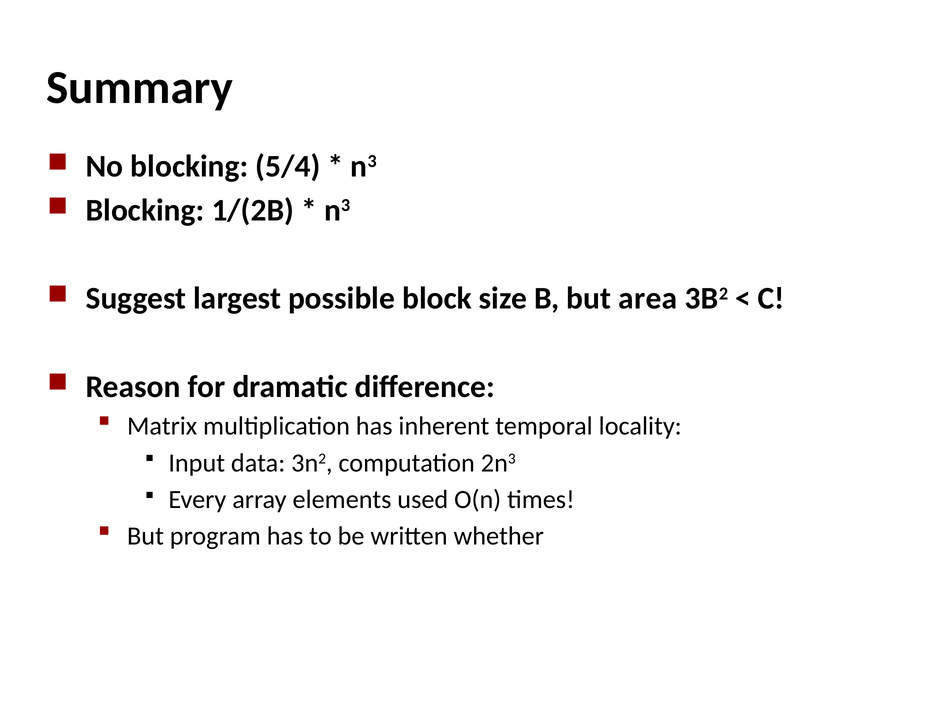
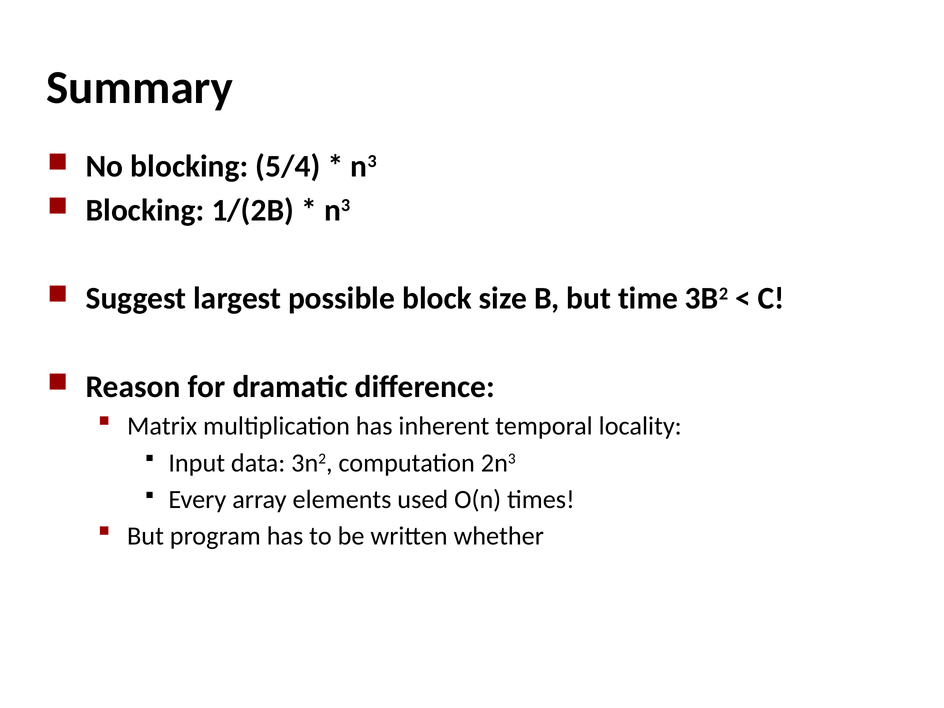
area: area -> time (648, 299)
